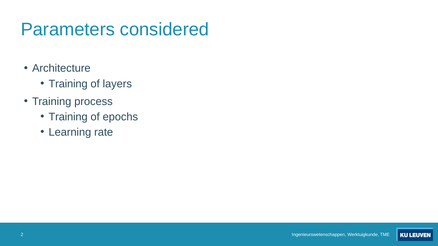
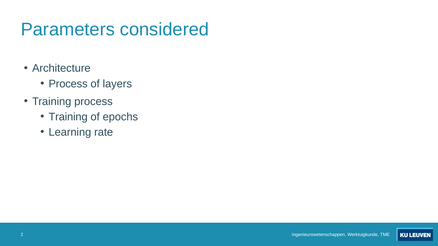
Training: Training -> Process (68, 84)
